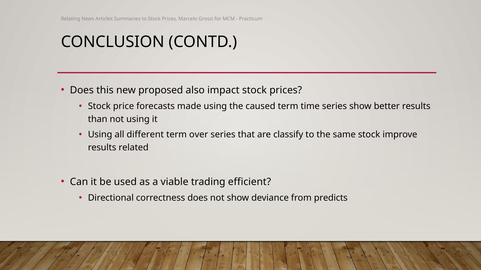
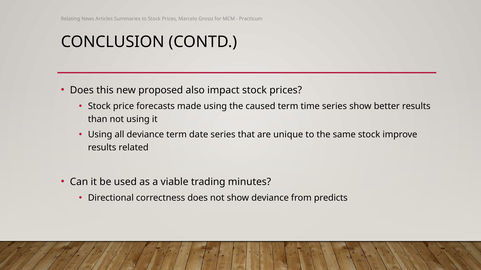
all different: different -> deviance (145, 135)
over: over -> date (199, 135)
classify: classify -> unique (288, 135)
efficient: efficient -> minutes (250, 182)
